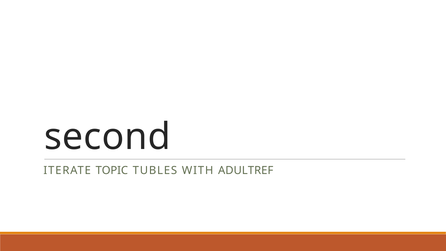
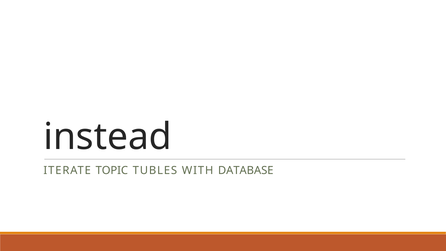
second: second -> instead (108, 137)
ADULTREF: ADULTREF -> DATABASE (246, 171)
